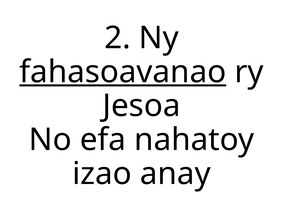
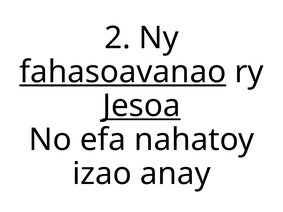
Jesoa underline: none -> present (141, 106)
